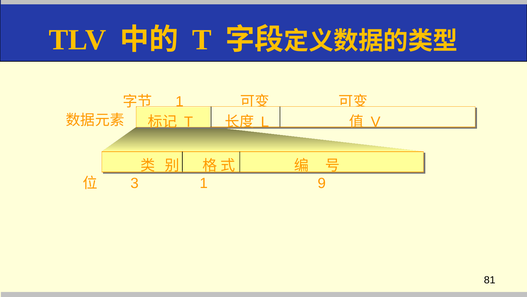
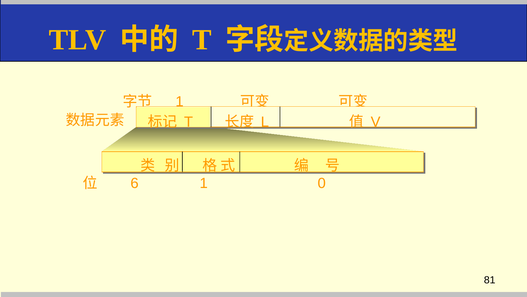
3: 3 -> 6 (135, 183)
9: 9 -> 0 (322, 183)
